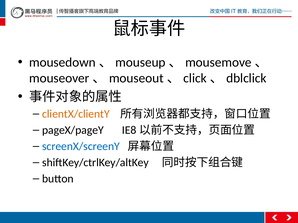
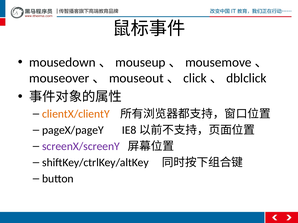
screenX/screenY colour: blue -> purple (81, 147)
